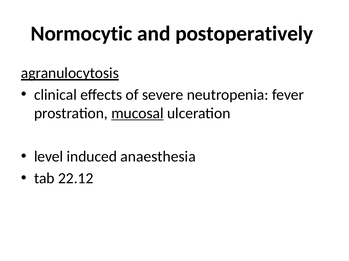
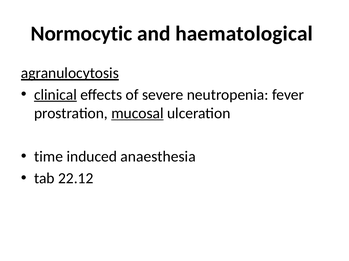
postoperatively: postoperatively -> haematological (244, 34)
clinical underline: none -> present (55, 95)
level: level -> time (49, 157)
